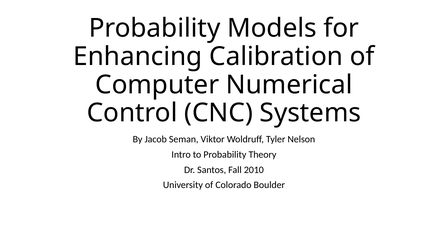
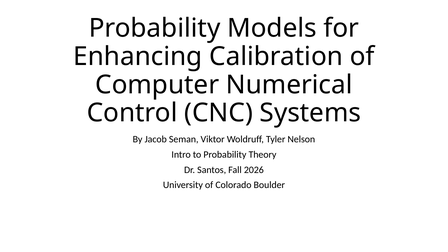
2010: 2010 -> 2026 (254, 170)
